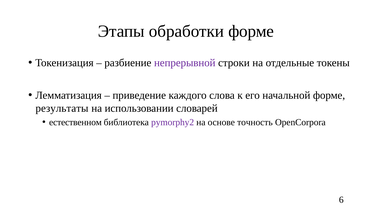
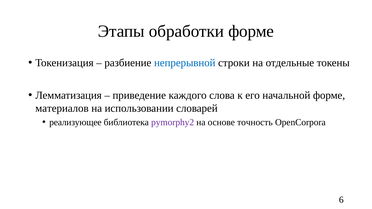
непрерывной colour: purple -> blue (185, 63)
результаты: результаты -> материалов (62, 108)
естественном: естественном -> реализующее (75, 122)
